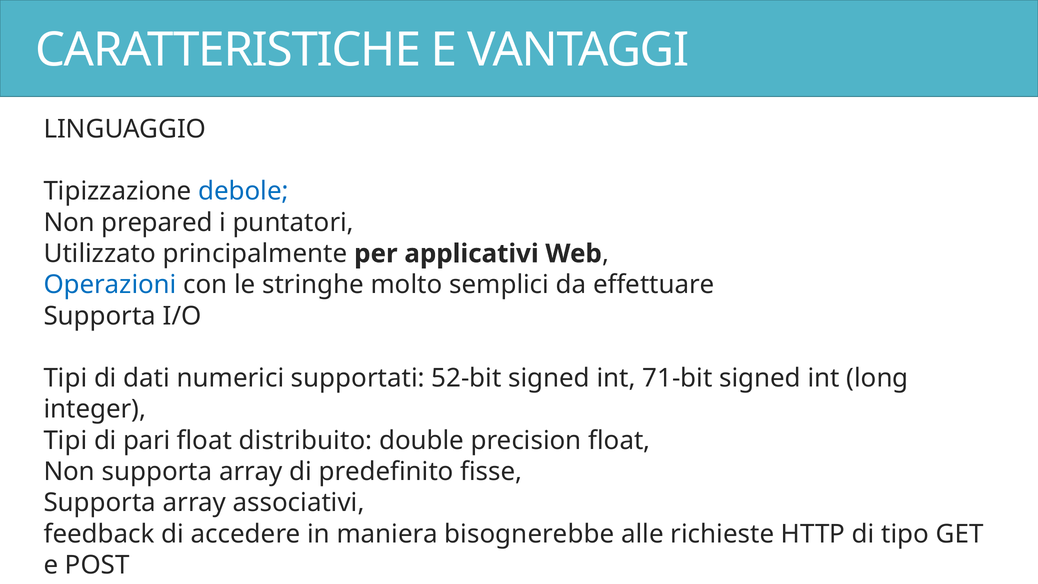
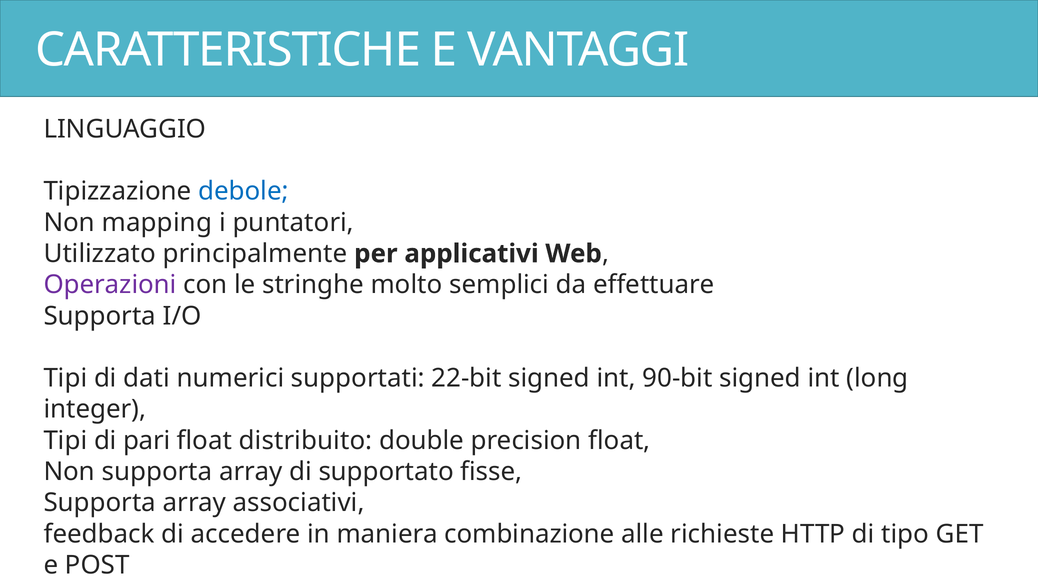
prepared: prepared -> mapping (157, 222)
Operazioni colour: blue -> purple (110, 285)
52-bit: 52-bit -> 22-bit (466, 378)
71-bit: 71-bit -> 90-bit (677, 378)
predefinito: predefinito -> supportato (386, 472)
bisognerebbe: bisognerebbe -> combinazione (529, 534)
